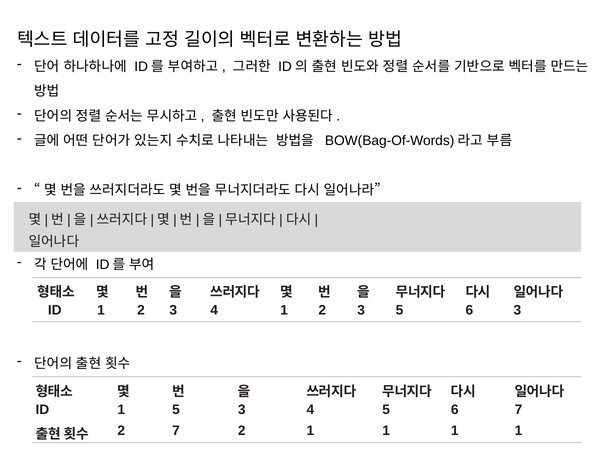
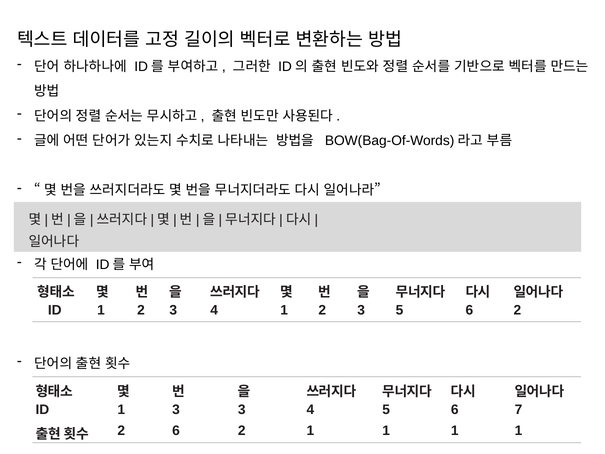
5 6 3: 3 -> 2 (517, 310)
1 5: 5 -> 3 (176, 409)
2 7: 7 -> 6 (176, 431)
